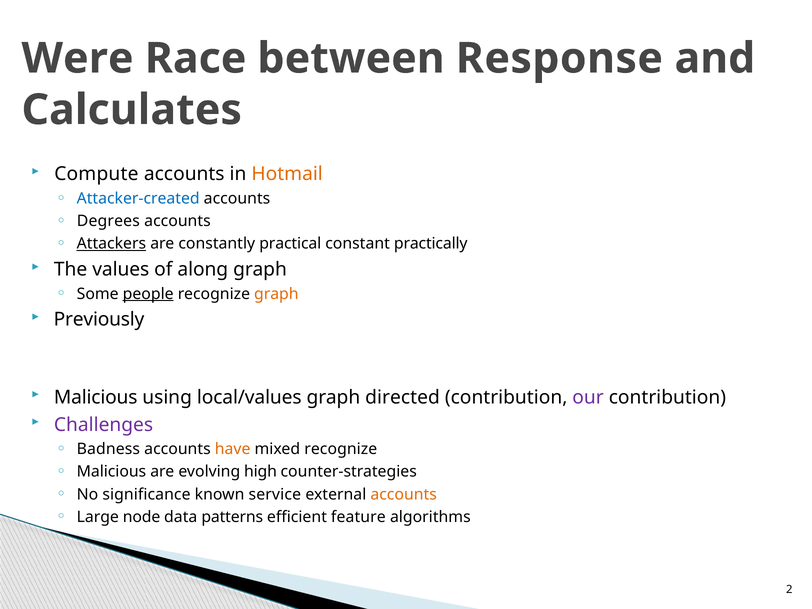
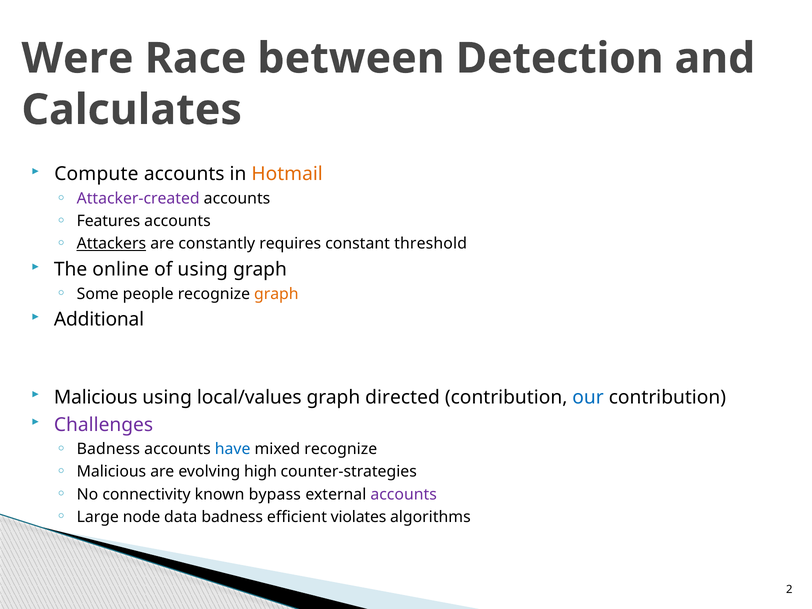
Response: Response -> Detection (560, 58)
Attacker-created colour: blue -> purple (138, 198)
Degrees: Degrees -> Features (108, 221)
practical: practical -> requires (290, 244)
practically: practically -> threshold (431, 244)
values: values -> online (121, 269)
of along: along -> using (203, 269)
people underline: present -> none (148, 294)
Previously: Previously -> Additional (99, 320)
our colour: purple -> blue (588, 397)
have colour: orange -> blue (233, 449)
significance: significance -> connectivity (147, 494)
service: service -> bypass (275, 494)
accounts colour: orange -> purple (404, 494)
data patterns: patterns -> badness (232, 517)
feature: feature -> violates (359, 517)
